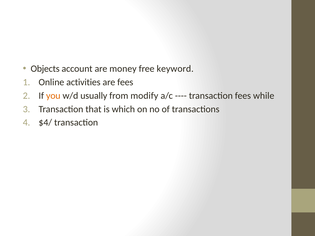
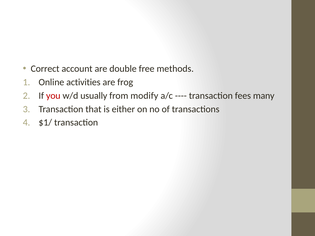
Objects: Objects -> Correct (45, 69)
money: money -> double (123, 69)
keyword: keyword -> methods (175, 69)
are fees: fees -> frog (125, 82)
you colour: orange -> red (53, 96)
while: while -> many (264, 96)
which: which -> either (123, 109)
$4/: $4/ -> $1/ (45, 123)
